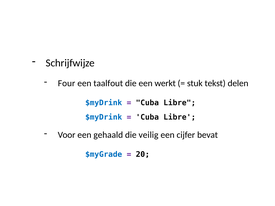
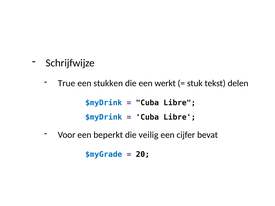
Four: Four -> True (67, 83)
taalfout: taalfout -> stukken (108, 83)
gehaald: gehaald -> beperkt (108, 135)
